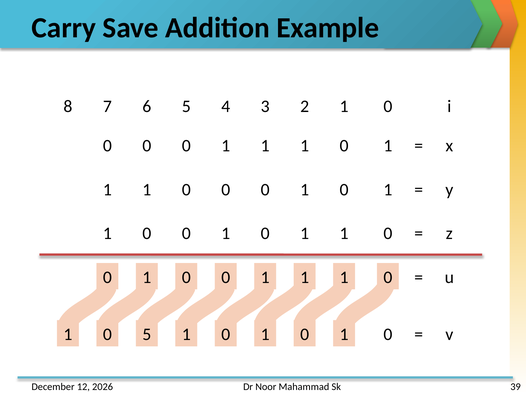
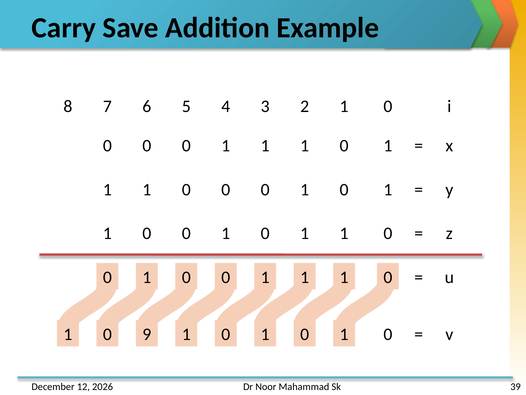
0 5: 5 -> 9 (147, 334)
